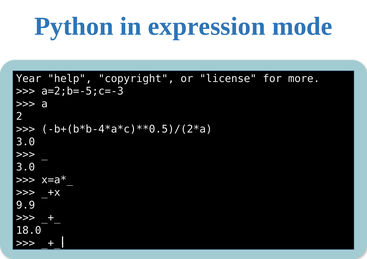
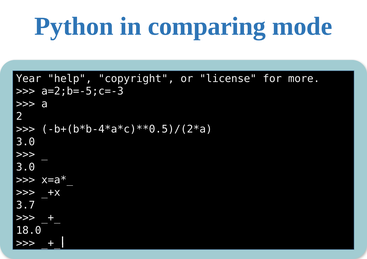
expression: expression -> comparing (207, 26)
9.9: 9.9 -> 3.7 (26, 205)
